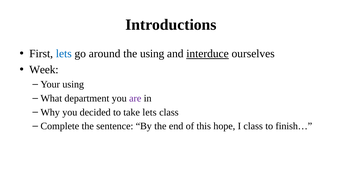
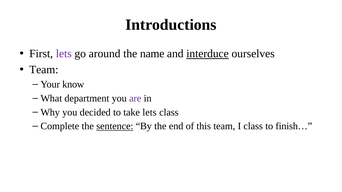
lets colour: blue -> purple (64, 54)
the using: using -> name (152, 54)
Week: Week -> Team (44, 70)
Your using: using -> know (73, 85)
sentence underline: none -> present (115, 126)
this hope: hope -> team (224, 126)
